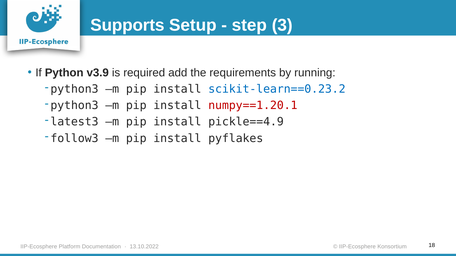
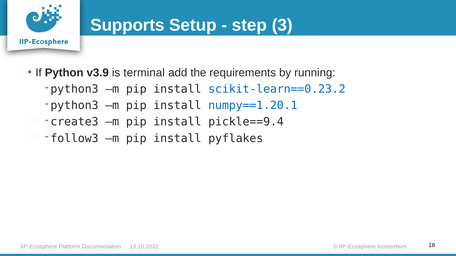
required: required -> terminal (144, 73)
numpy==1.20.1 colour: red -> blue (253, 106)
latest3: latest3 -> create3 (74, 122)
pickle==4.9: pickle==4.9 -> pickle==9.4 (246, 122)
